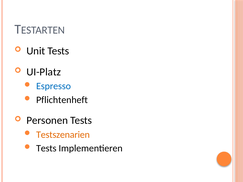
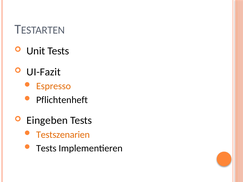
UI-Platz: UI-Platz -> UI-Fazit (44, 72)
Espresso colour: blue -> orange (54, 86)
Personen: Personen -> Eingeben (47, 121)
